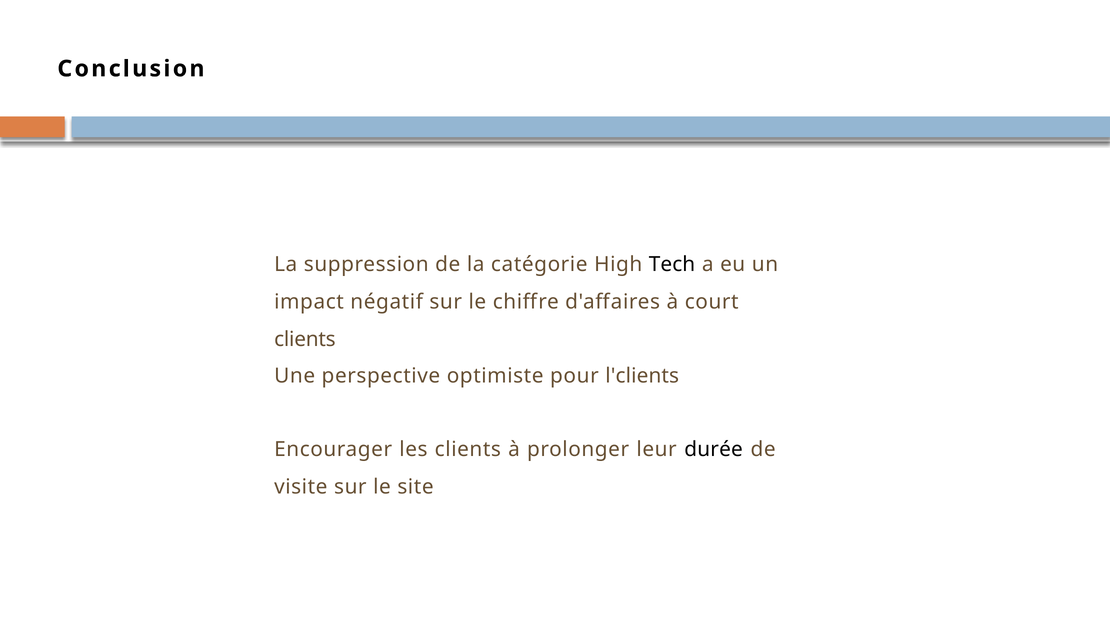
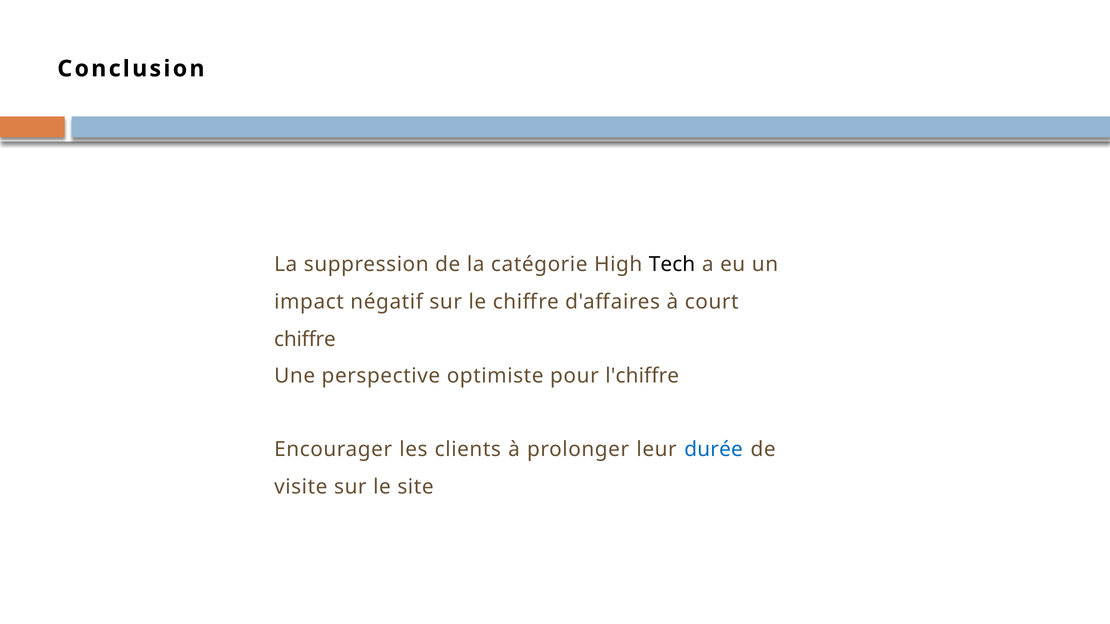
clients: clients -> chiffre (305, 340)
l'clients: l'clients -> l'chiffre (642, 376)
durée colour: black -> blue (714, 450)
